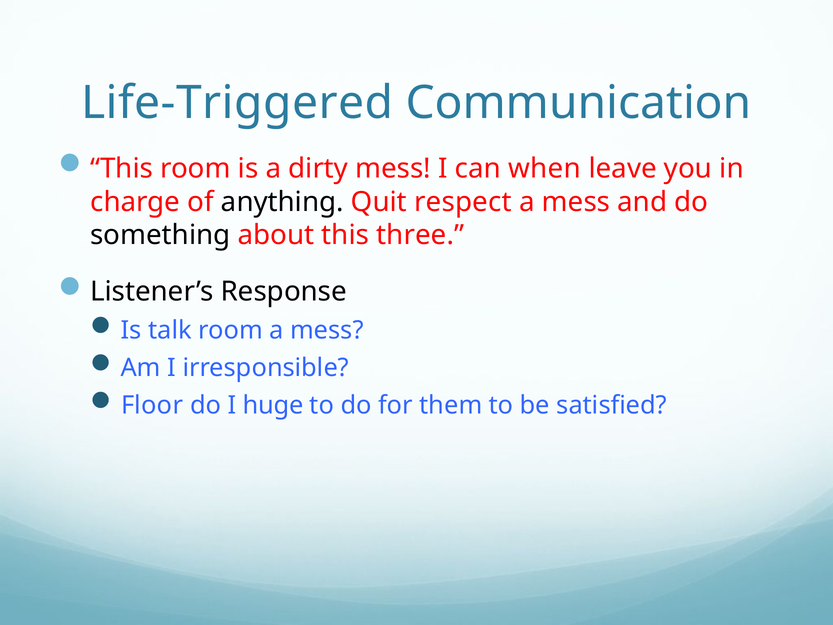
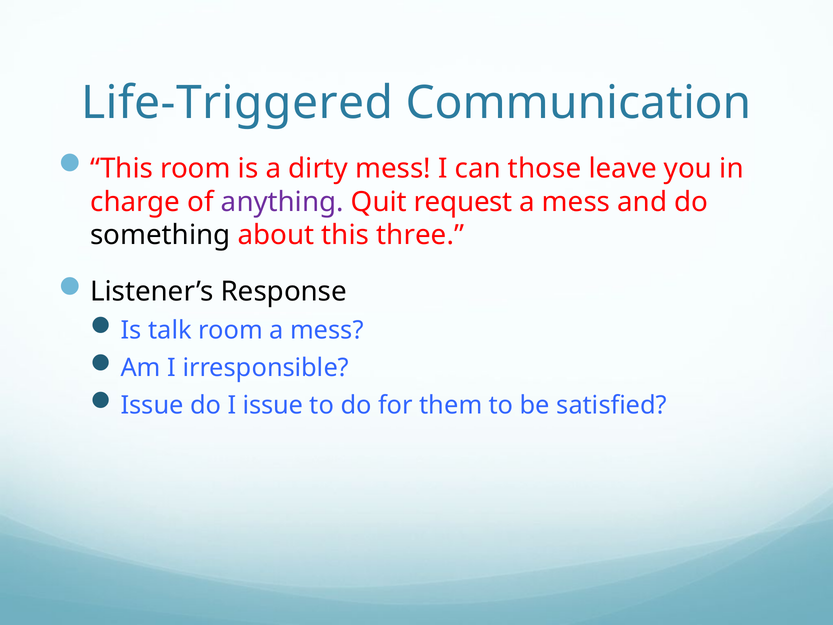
when: when -> those (545, 169)
anything colour: black -> purple (282, 202)
respect: respect -> request (463, 202)
Floor: Floor -> Issue (152, 405)
I huge: huge -> issue (273, 405)
